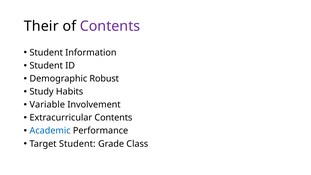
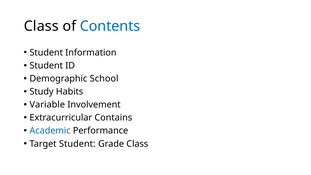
Their: Their -> Class (41, 26)
Contents colour: purple -> blue (110, 26)
Robust: Robust -> School (104, 79)
Extracurricular Contents: Contents -> Contains (113, 118)
